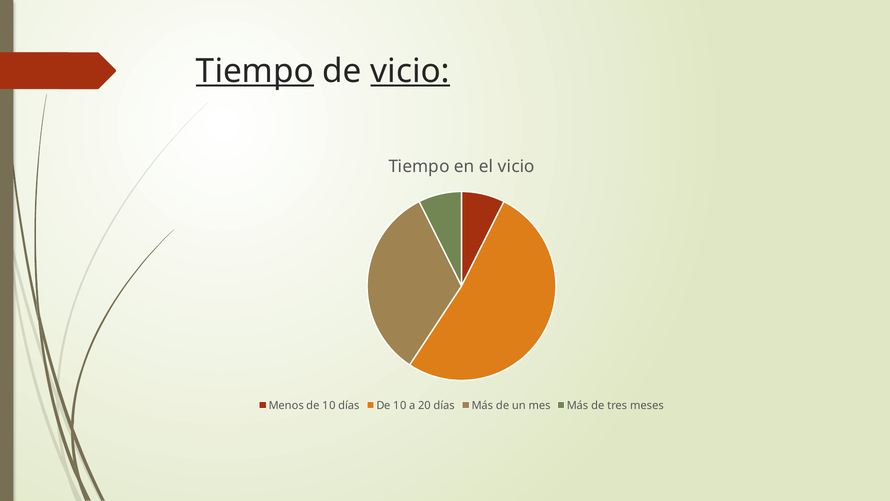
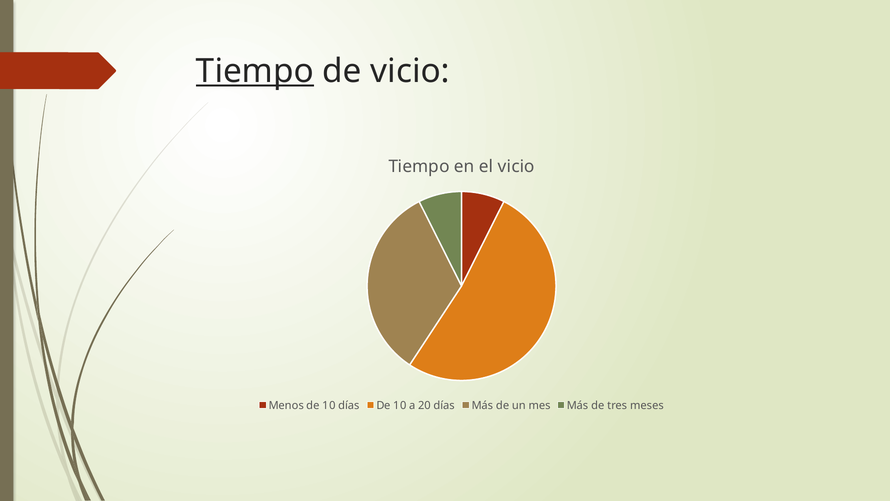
vicio underline: present -> none (410, 71)
